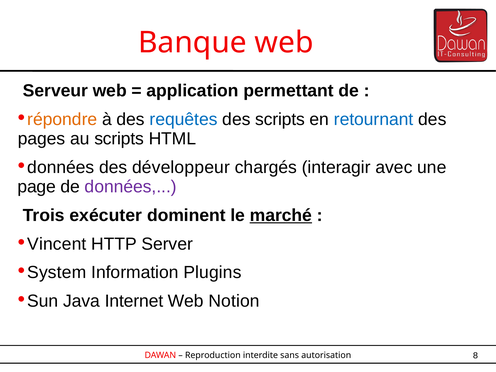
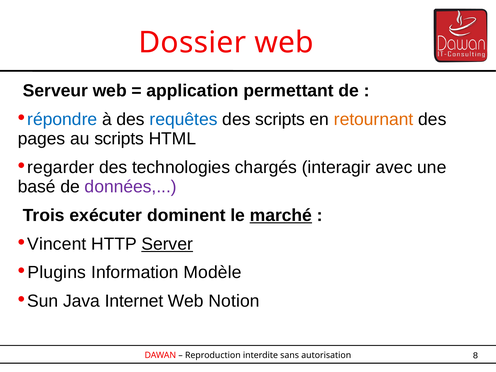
Banque: Banque -> Dossier (192, 43)
répondre colour: orange -> blue (62, 119)
retournant colour: blue -> orange (374, 119)
données: données -> regarder (61, 167)
développeur: développeur -> technologies (181, 167)
page: page -> basé (37, 187)
Server underline: none -> present (167, 244)
System: System -> Plugins (57, 272)
Plugins: Plugins -> Modèle (212, 272)
